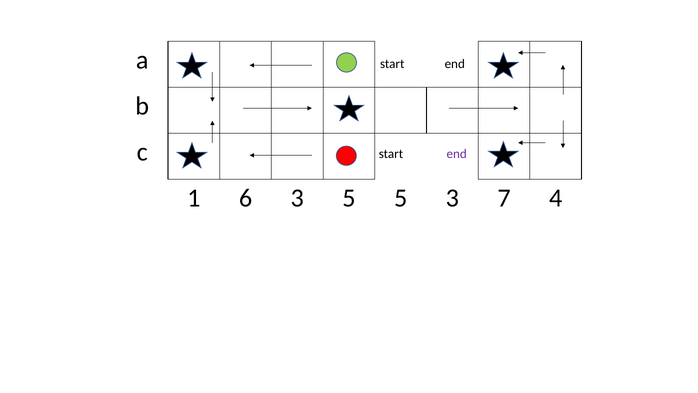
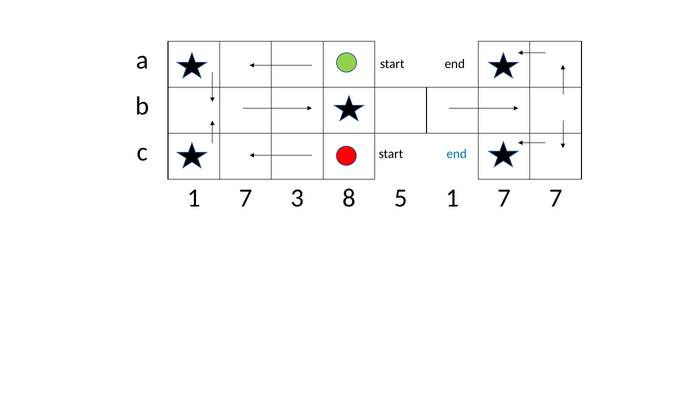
end colour: purple -> blue (457, 154)
6: 6 -> 7 (246, 198)
3 5: 5 -> 8 (349, 198)
5 3: 3 -> 1 (452, 198)
7 4: 4 -> 7 (556, 198)
